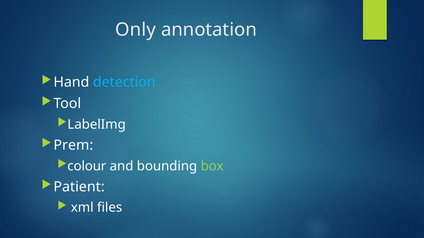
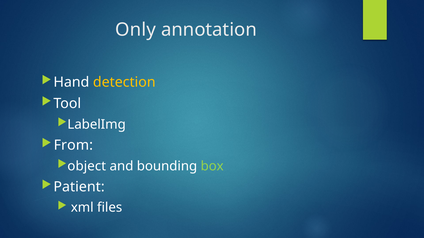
detection colour: light blue -> yellow (124, 82)
Prem: Prem -> From (73, 146)
colour: colour -> object (87, 166)
